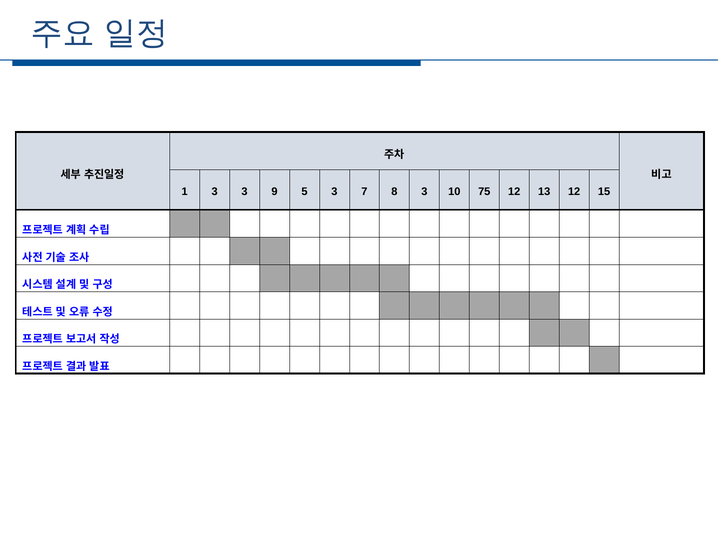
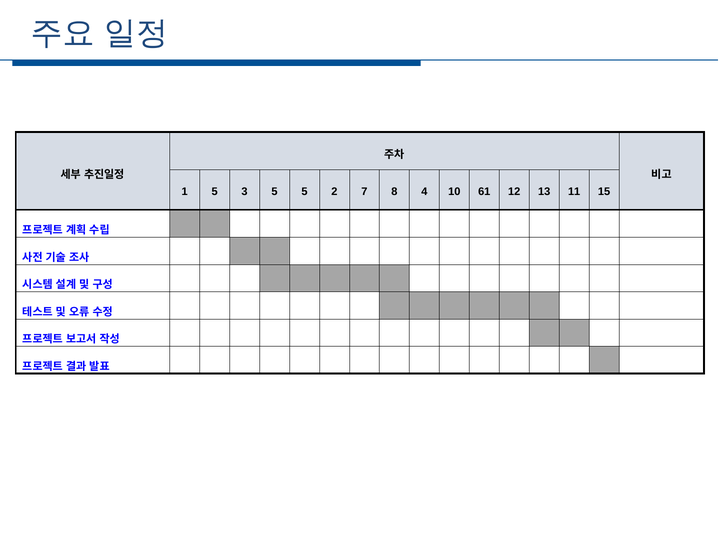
1 3: 3 -> 5 (215, 192)
3 9: 9 -> 5 (275, 192)
5 3: 3 -> 2 (334, 192)
8 3: 3 -> 4 (424, 192)
75: 75 -> 61 (484, 192)
13 12: 12 -> 11 (574, 192)
